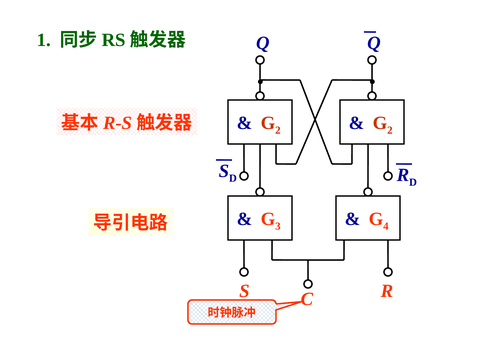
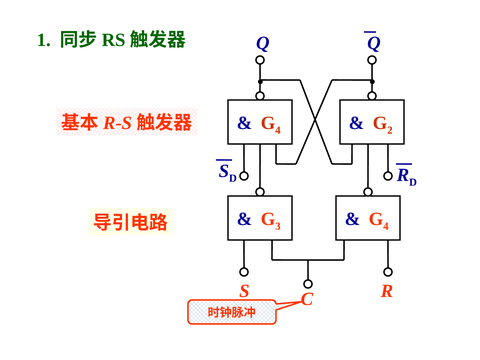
2: 2 -> 4 (278, 130)
